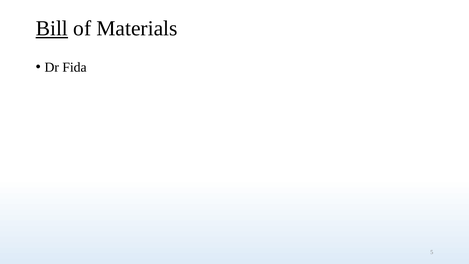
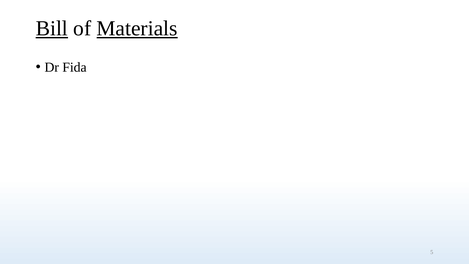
Materials underline: none -> present (137, 28)
